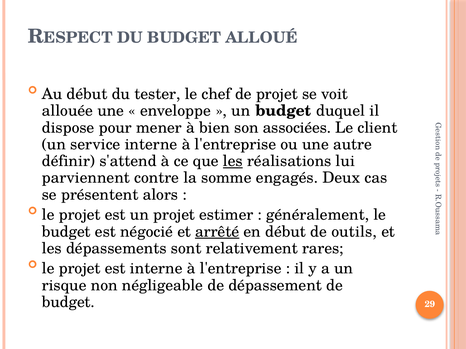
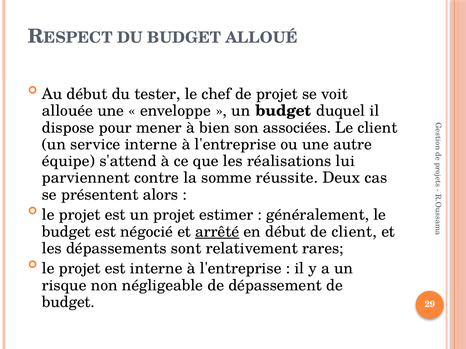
définir: définir -> équipe (68, 161)
les underline: present -> none (233, 161)
engagés: engagés -> réussite (287, 178)
de outils: outils -> client (354, 232)
